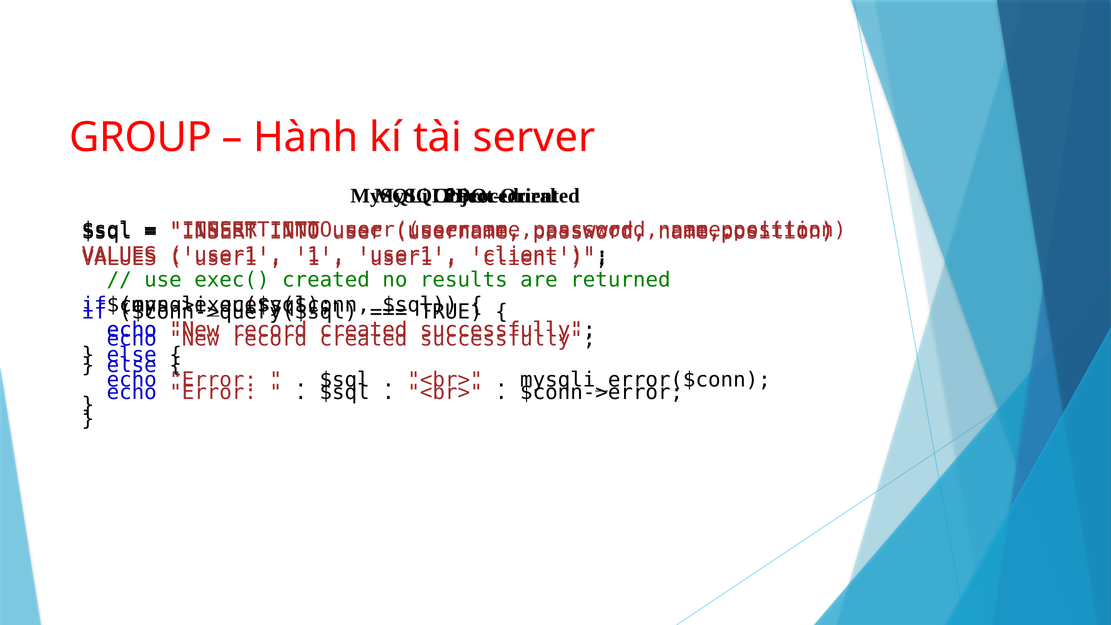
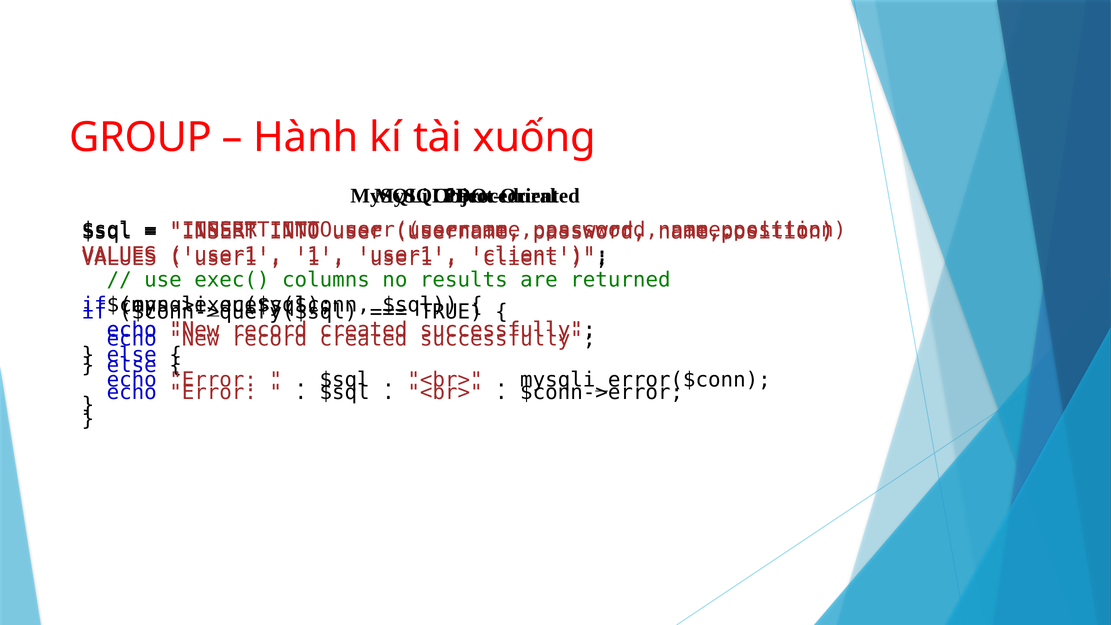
server: server -> xuống (534, 138)
exec( created: created -> columns (326, 280)
